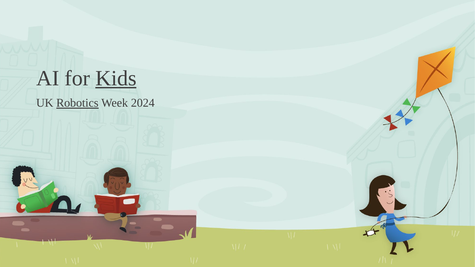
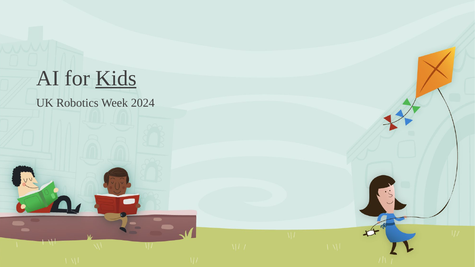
Robotics underline: present -> none (77, 103)
